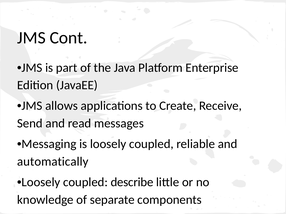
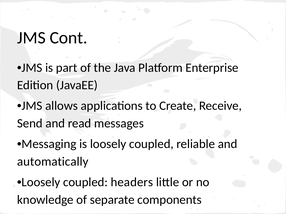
describe: describe -> headers (132, 183)
